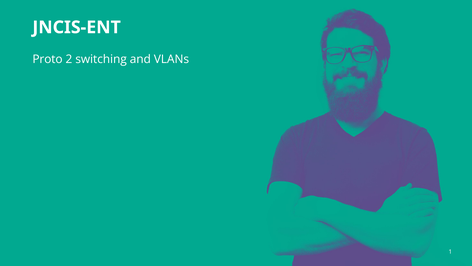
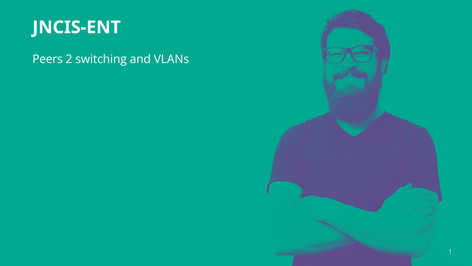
Proto: Proto -> Peers (48, 59)
